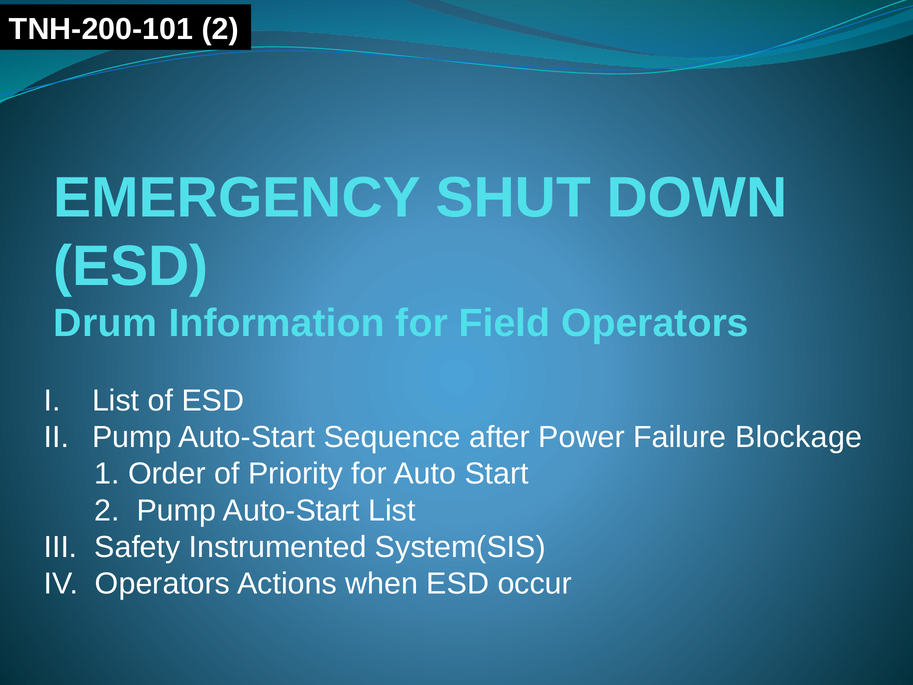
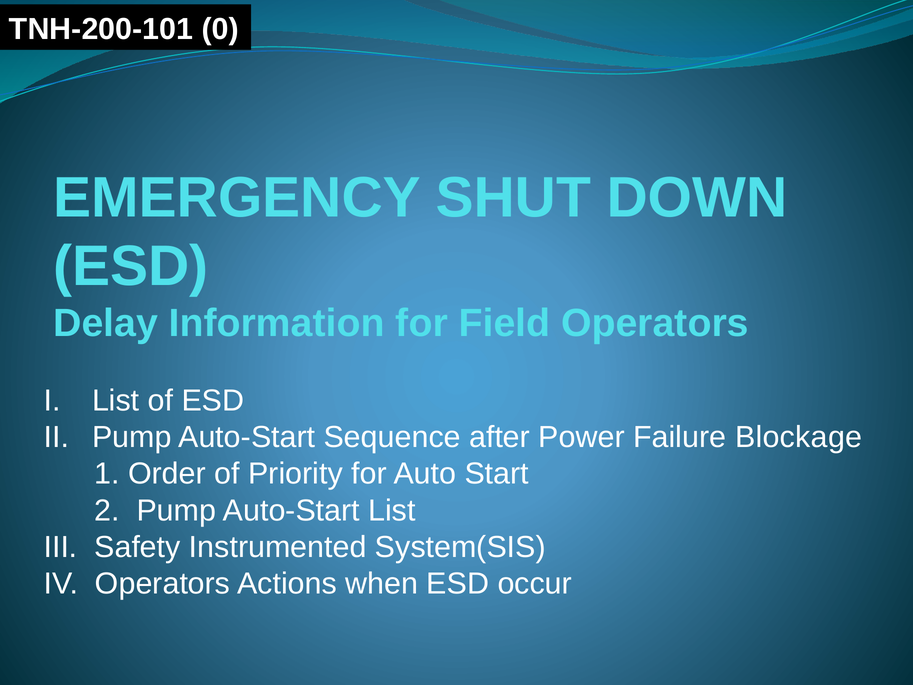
TNH-200-101 2: 2 -> 0 (220, 29)
Drum: Drum -> Delay (106, 323)
